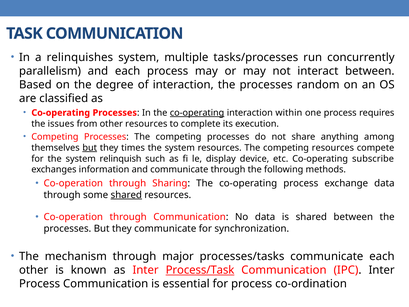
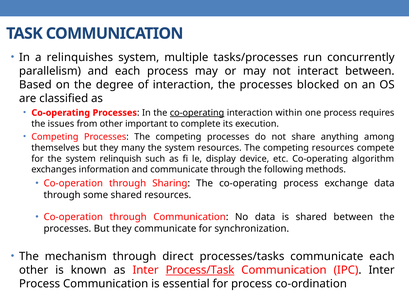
random: random -> blocked (318, 85)
other resources: resources -> important (146, 124)
but underline: present -> none (90, 148)
times: times -> many (133, 148)
subscribe: subscribe -> algorithm (373, 159)
shared underline: present -> none (126, 195)
major: major -> direct (178, 256)
